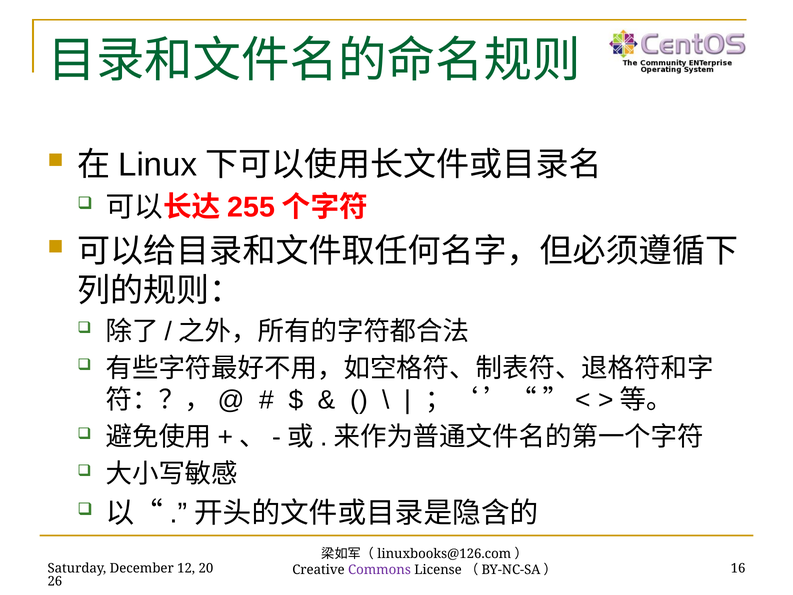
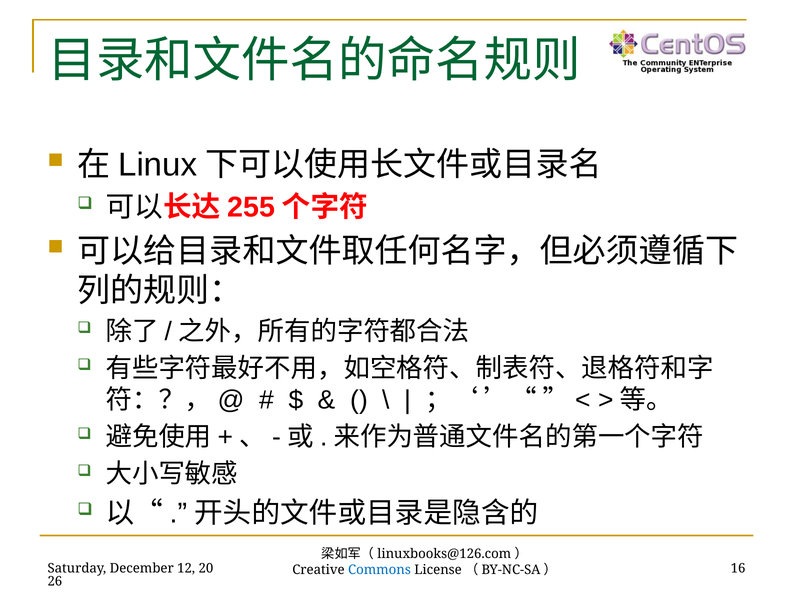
Commons colour: purple -> blue (379, 570)
